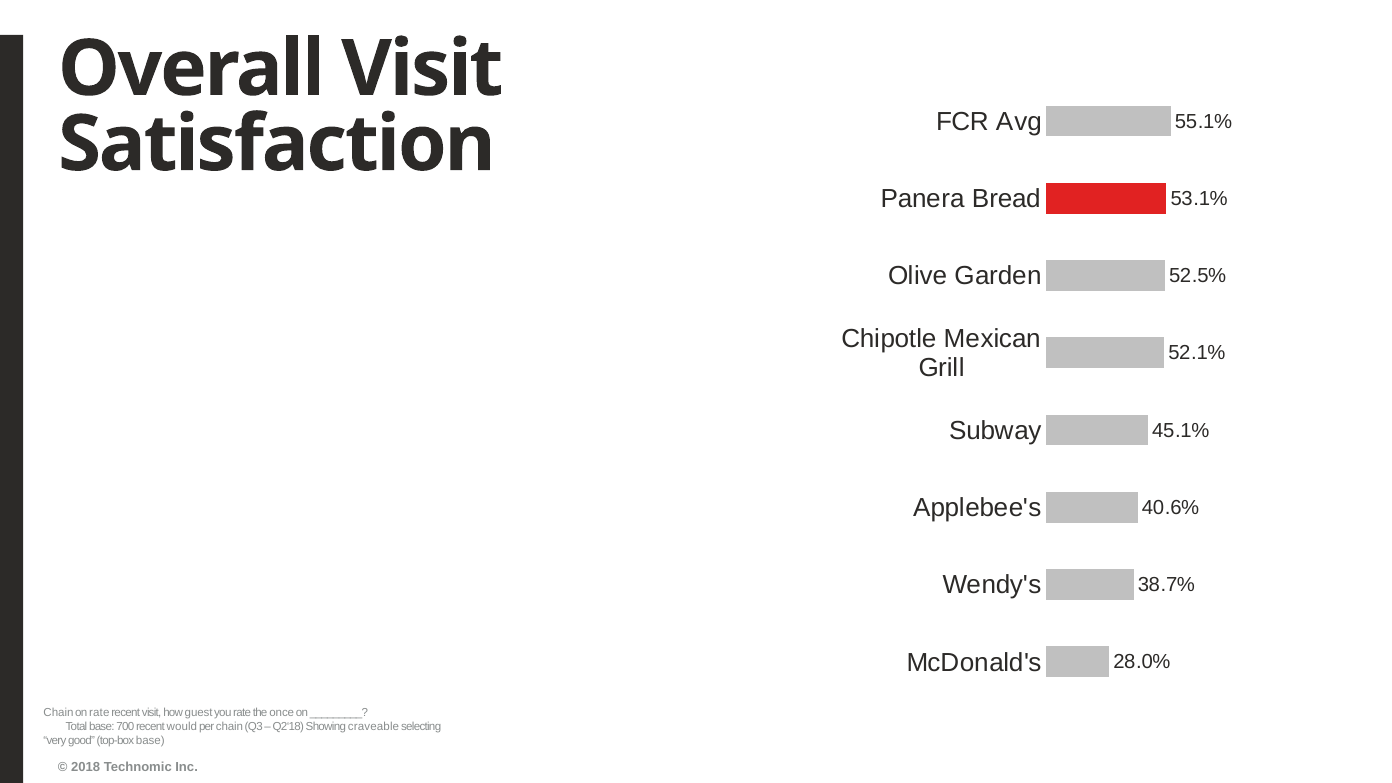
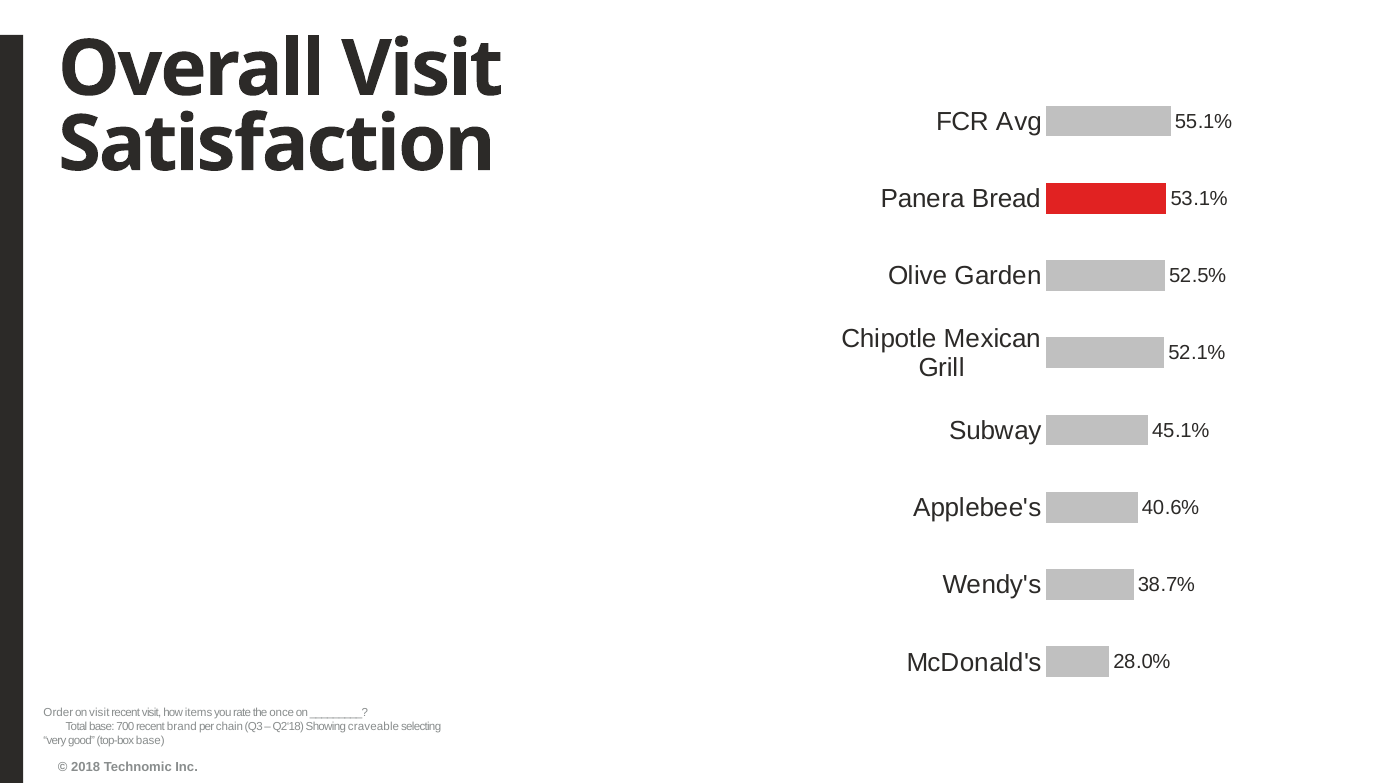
Chain: Chain -> Order (58, 712)
on rate: rate -> visit (99, 712)
guest: guest -> items (199, 712)
would: would -> brand (182, 726)
